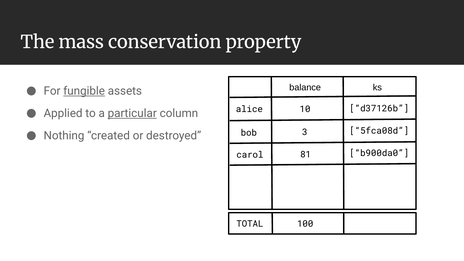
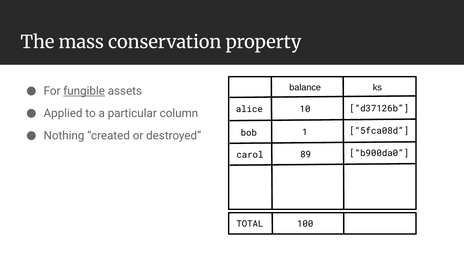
particular underline: present -> none (132, 113)
3: 3 -> 1 (305, 132)
81: 81 -> 89 (306, 155)
